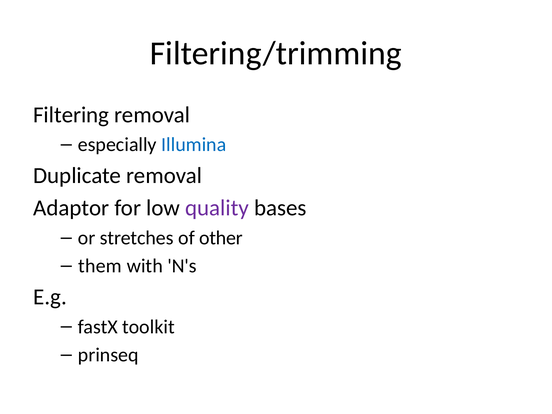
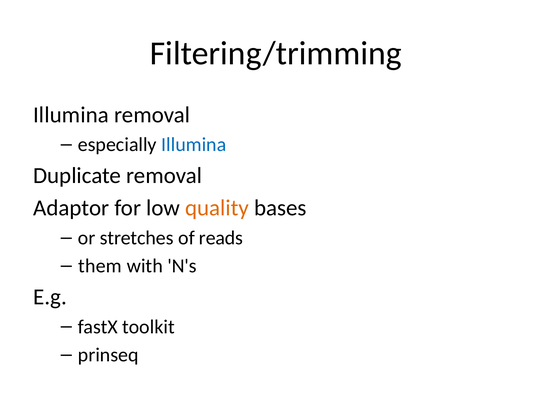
Filtering: Filtering -> Illumina (71, 115)
quality colour: purple -> orange (217, 208)
other: other -> reads (221, 238)
